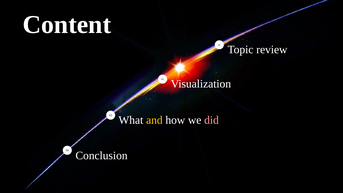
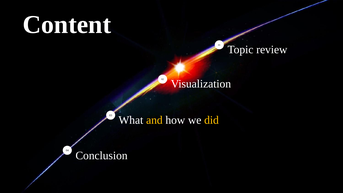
did colour: pink -> yellow (212, 120)
